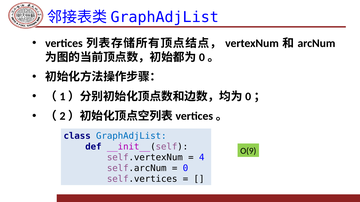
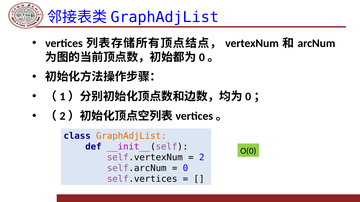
GraphAdjList colour: blue -> orange (131, 136)
O(9: O(9 -> O(0 (248, 151)
4: 4 -> 2 (202, 158)
